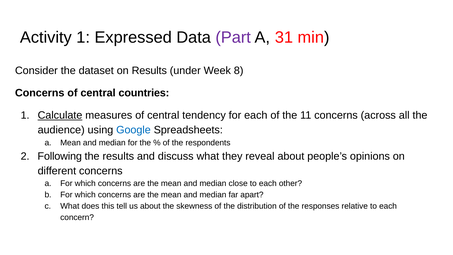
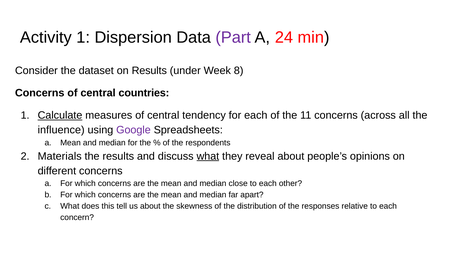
Expressed: Expressed -> Dispersion (133, 38)
31: 31 -> 24 (284, 38)
audience: audience -> influence (61, 130)
Google colour: blue -> purple (133, 130)
Following: Following -> Materials (60, 156)
what underline: none -> present (208, 156)
